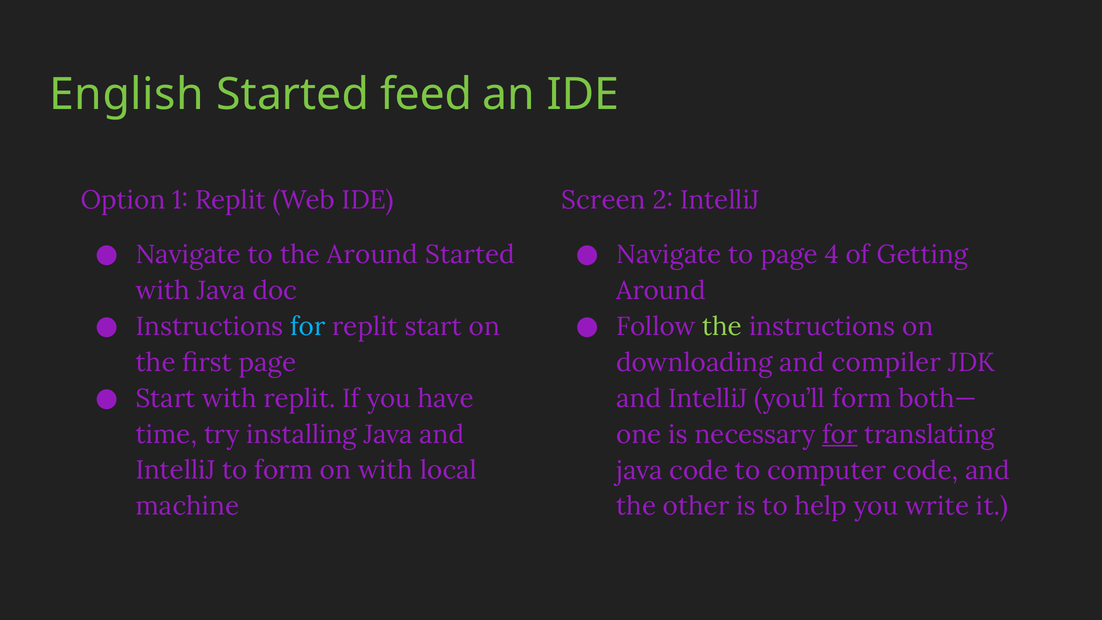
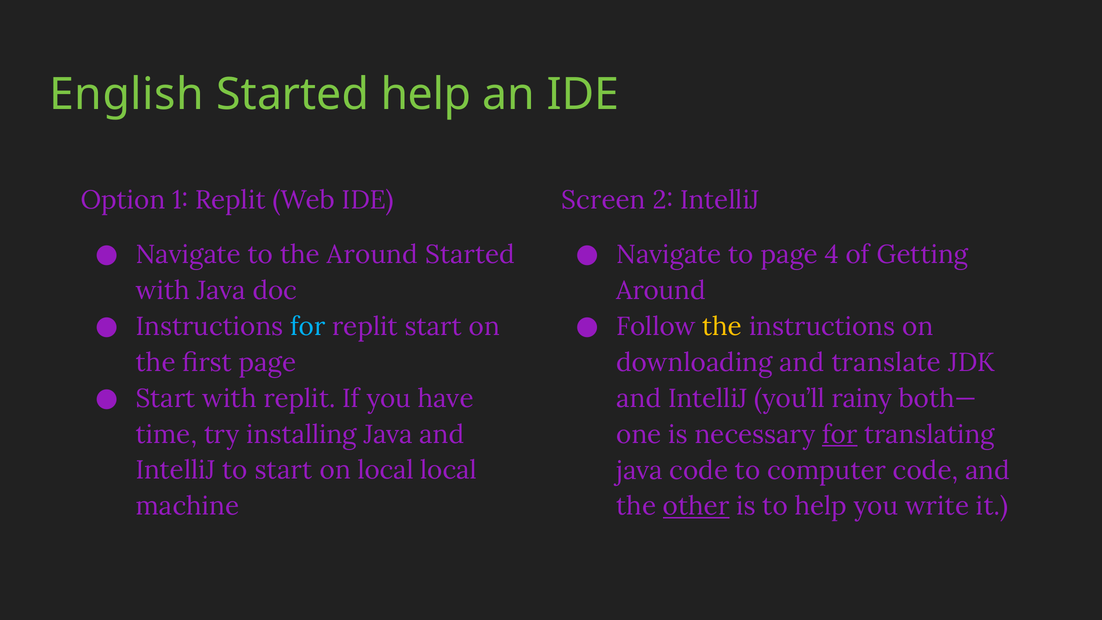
Started feed: feed -> help (426, 95)
the colour: light green -> yellow (722, 326)
compiler: compiler -> translate (886, 362)
you’ll form: form -> rainy (862, 398)
to form: form -> start (284, 470)
on with: with -> local (386, 470)
other underline: none -> present (696, 506)
